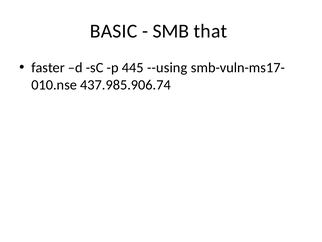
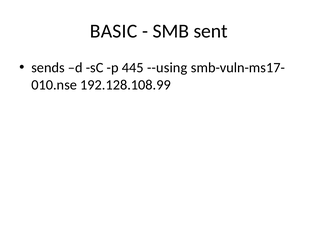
that: that -> sent (211, 31)
faster: faster -> sends (48, 68)
437.985.906.74: 437.985.906.74 -> 192.128.108.99 (126, 85)
